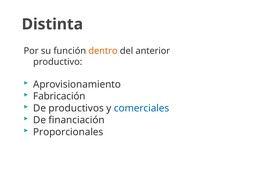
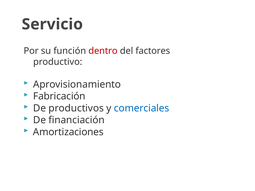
Distinta: Distinta -> Servicio (52, 24)
dentro colour: orange -> red (103, 51)
anterior: anterior -> factores (153, 51)
Proporcionales: Proporcionales -> Amortizaciones (68, 132)
